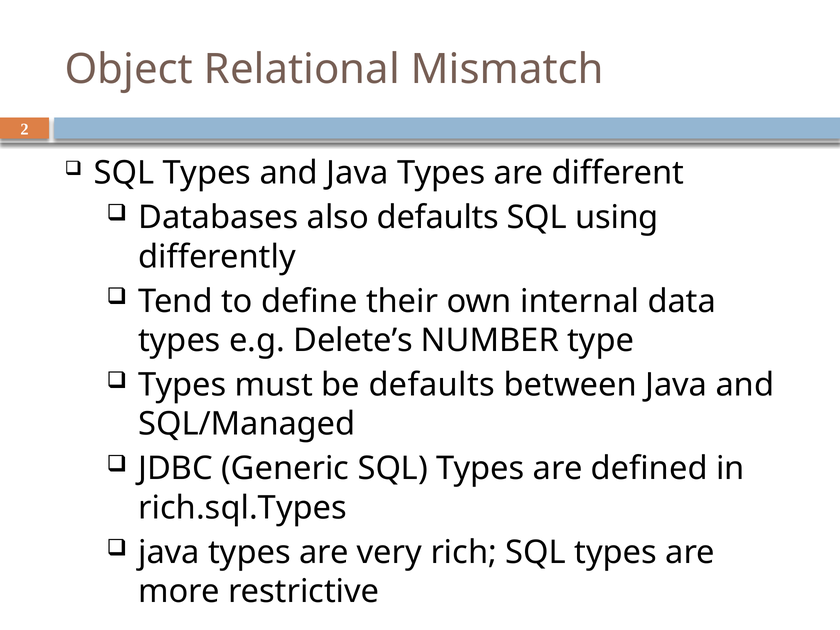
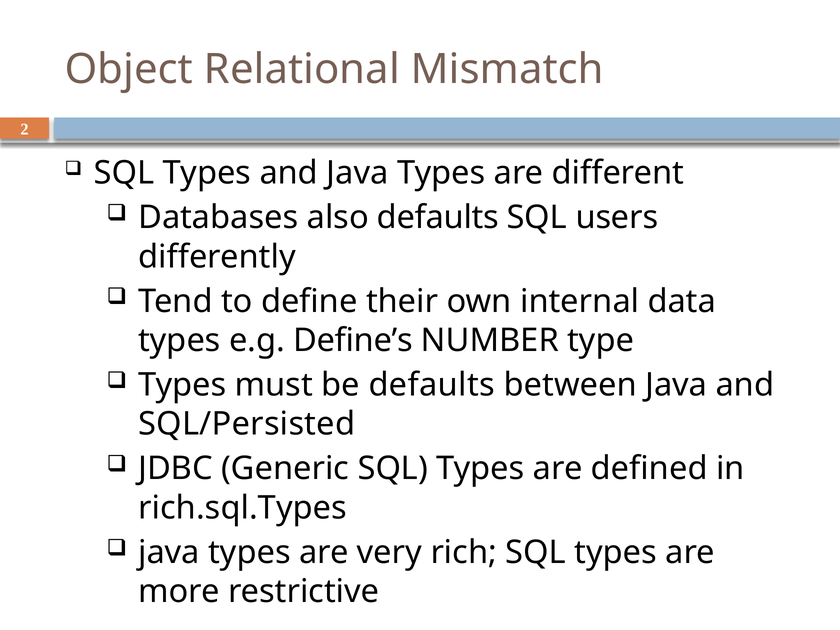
using: using -> users (617, 218)
Delete’s: Delete’s -> Define’s (353, 340)
SQL/Managed: SQL/Managed -> SQL/Persisted (247, 424)
